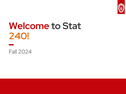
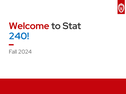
240 colour: orange -> blue (19, 36)
